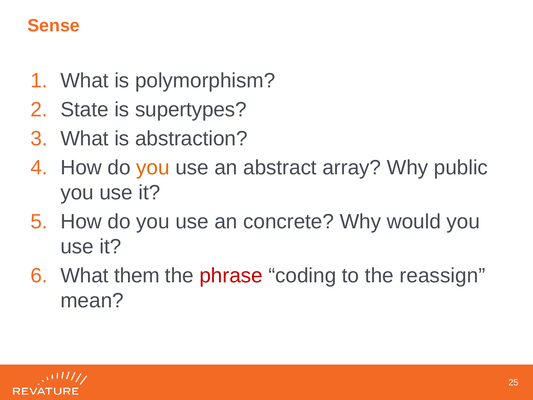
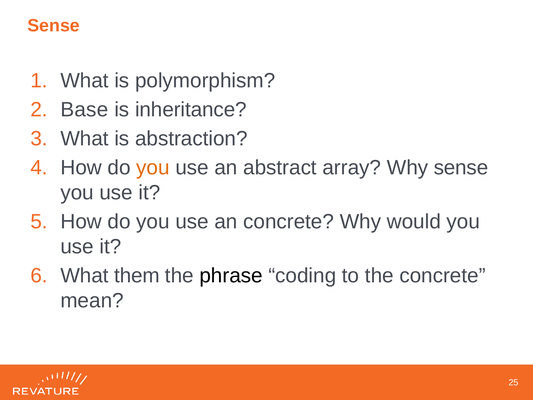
State: State -> Base (84, 110)
supertypes: supertypes -> inheritance (191, 110)
Why public: public -> sense (461, 168)
phrase colour: red -> black (231, 276)
the reassign: reassign -> concrete (442, 276)
